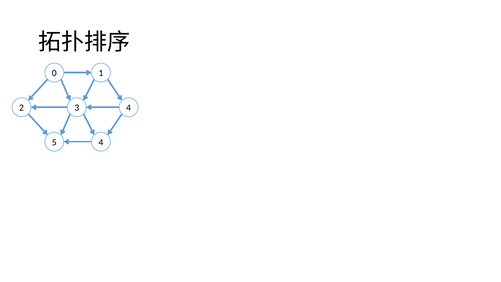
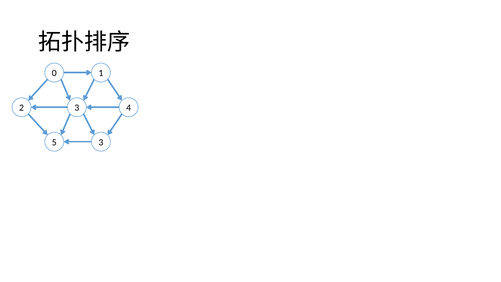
5 4: 4 -> 3 (101, 142)
